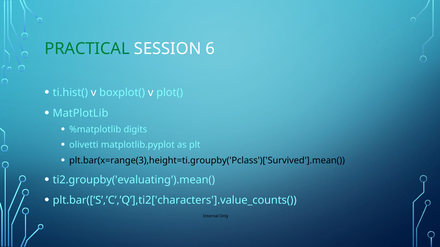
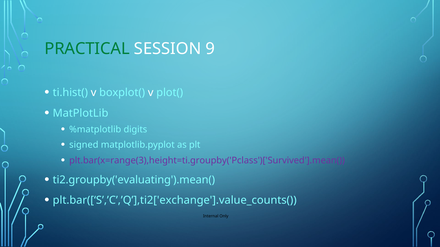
6: 6 -> 9 (210, 49)
olivetti: olivetti -> signed (84, 145)
plt.bar(x=range(3),height=ti.groupby('Pclass')['Survived'].mean( colour: black -> purple (207, 161)
plt.bar([‘S’,’C’,’Q’],ti2['characters'].value_counts(: plt.bar([‘S’,’C’,’Q’],ti2['characters'].value_counts( -> plt.bar([‘S’,’C’,’Q’],ti2['exchange'].value_counts( (175, 201)
